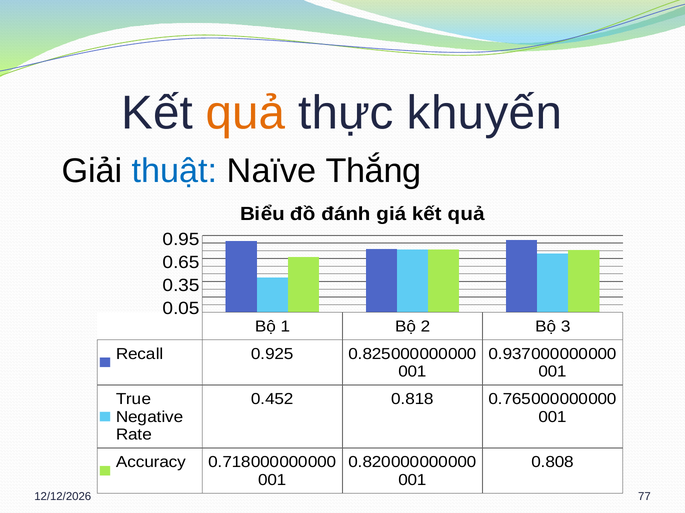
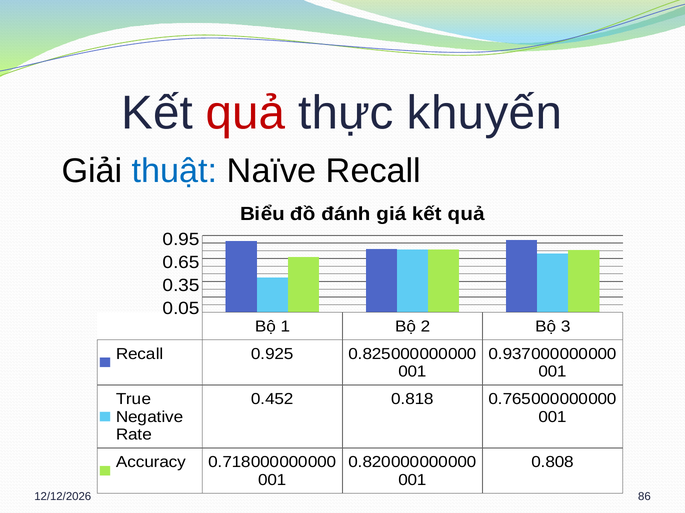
quả colour: orange -> red (246, 113)
Naïve Thắng: Thắng -> Recall (373, 171)
77: 77 -> 86 (644, 497)
